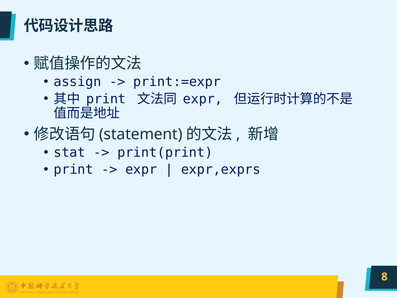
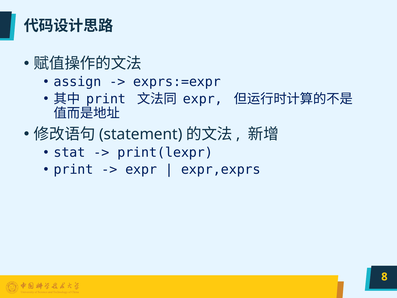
print:=expr: print:=expr -> exprs:=expr (177, 82)
print(print: print(print -> print(lexpr (165, 152)
